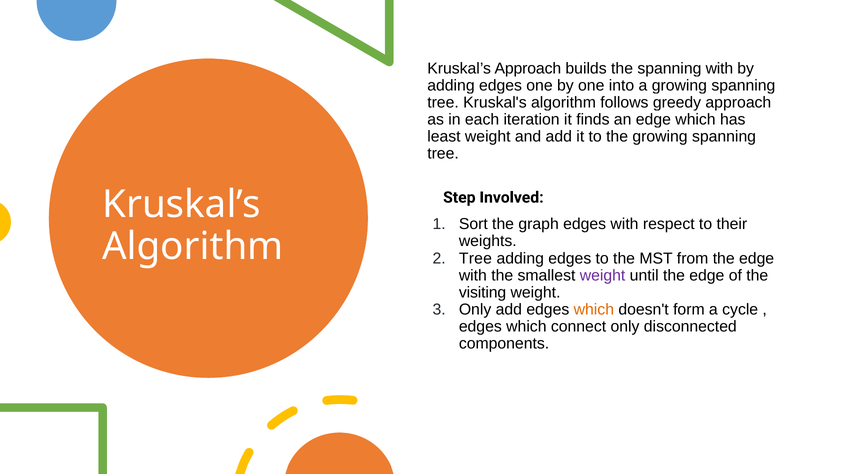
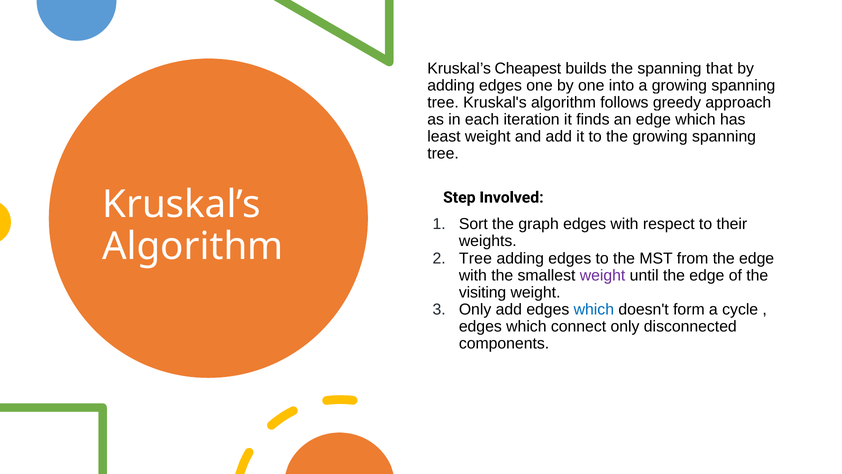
Kruskal’s Approach: Approach -> Cheapest (528, 68)
spanning with: with -> that (719, 68)
which colour: orange -> blue (594, 309)
